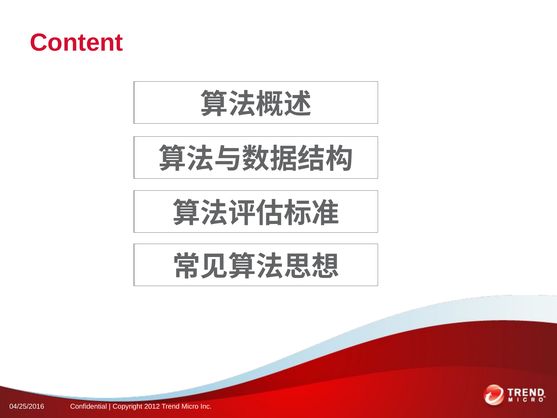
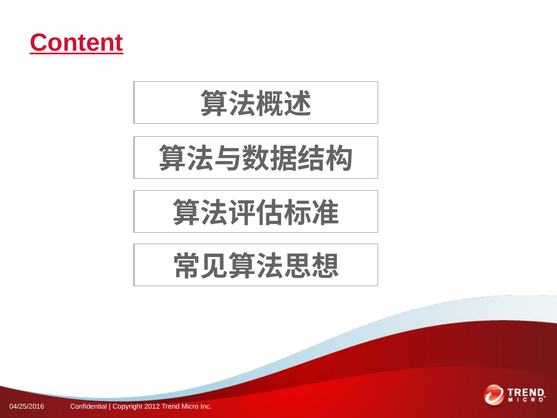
Content underline: none -> present (76, 43)
